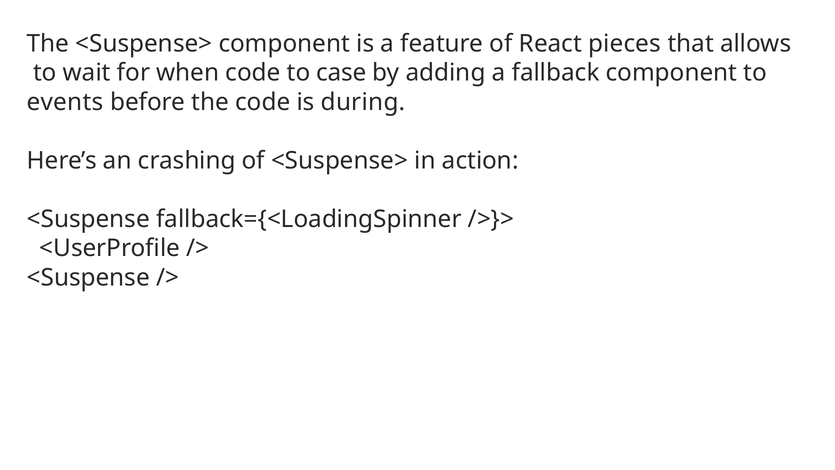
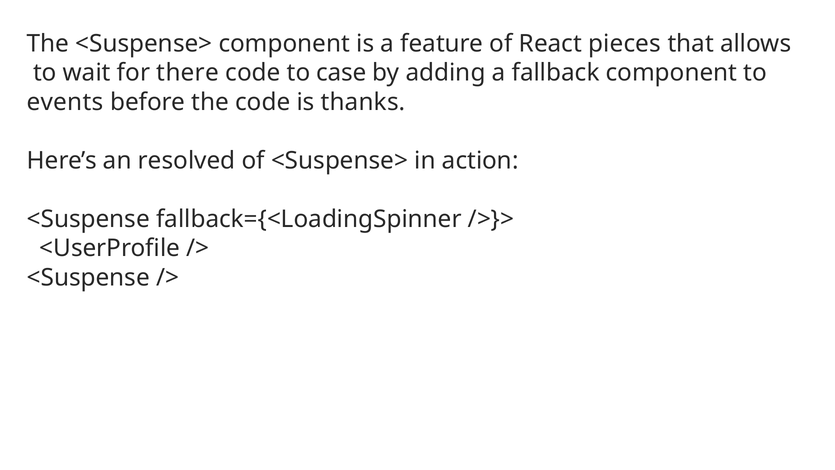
when: when -> there (188, 73)
during: during -> thanks (363, 102)
crashing: crashing -> resolved (187, 160)
